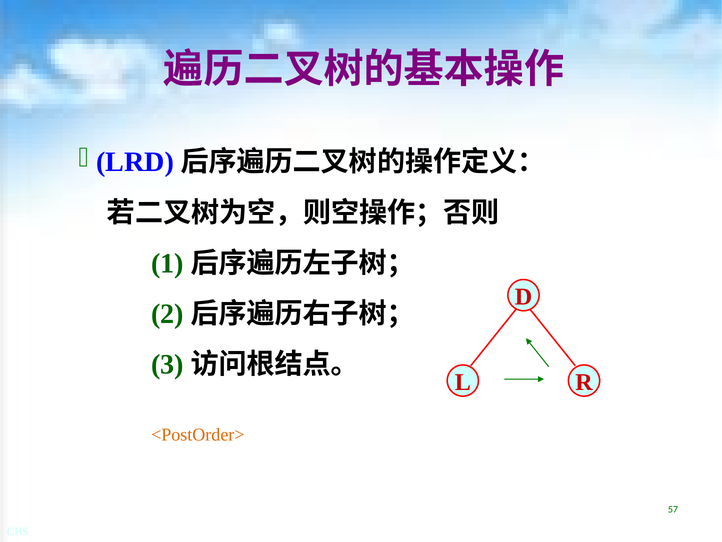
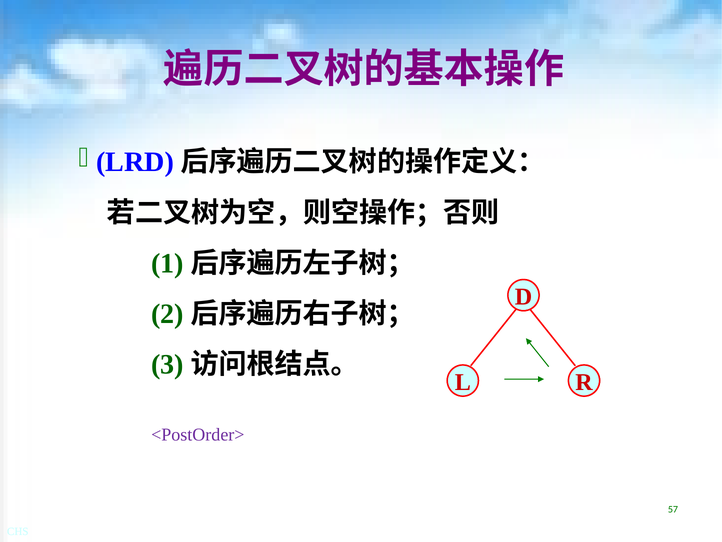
<PostOrder> colour: orange -> purple (198, 435)
